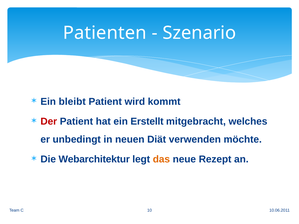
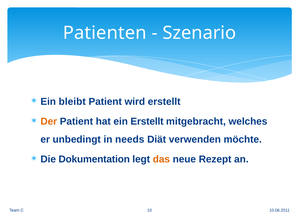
wird kommt: kommt -> erstellt (164, 102)
Der colour: red -> orange (49, 122)
neuen: neuen -> needs (130, 140)
Webarchitektur: Webarchitektur -> Dokumentation (94, 159)
